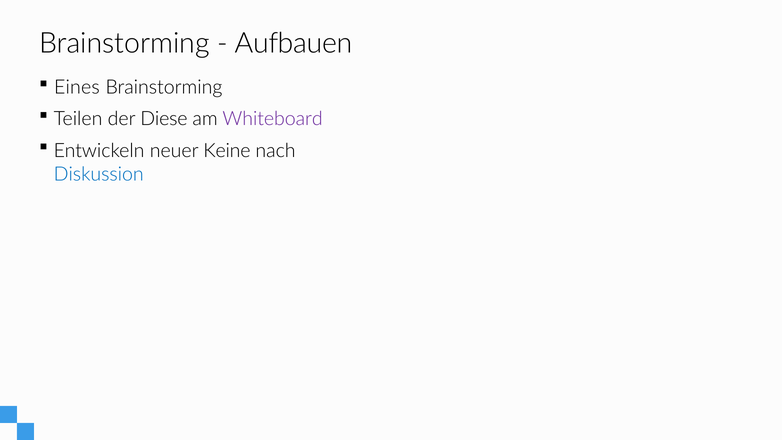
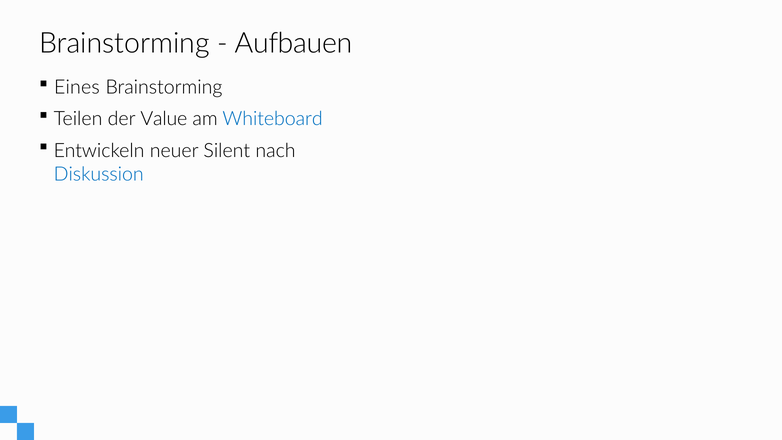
Diese: Diese -> Value (164, 119)
Whiteboard colour: purple -> blue (273, 119)
Keine: Keine -> Silent (227, 151)
